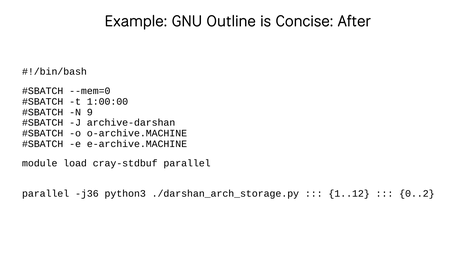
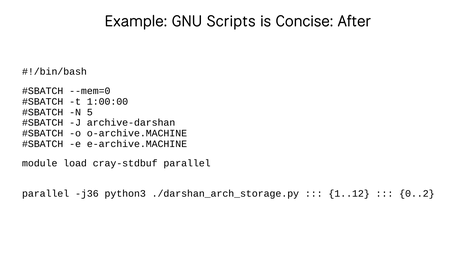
Outline: Outline -> Scripts (231, 21)
9: 9 -> 5 (90, 112)
